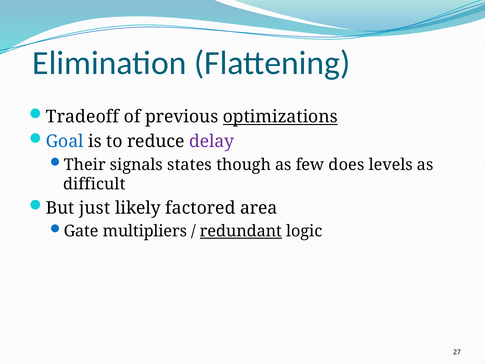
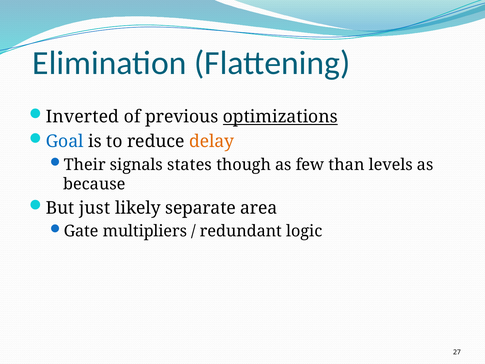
Tradeoff: Tradeoff -> Inverted (82, 117)
delay colour: purple -> orange (212, 141)
does: does -> than (346, 165)
difficult: difficult -> because (94, 184)
factored: factored -> separate (201, 208)
redundant underline: present -> none (241, 231)
